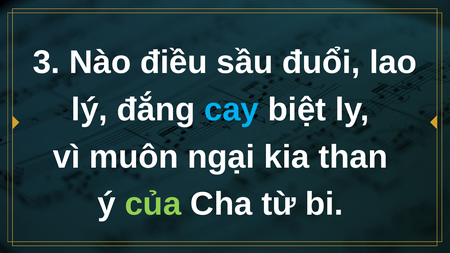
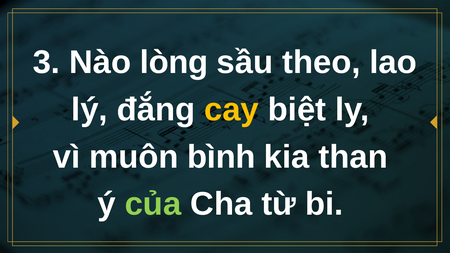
điều: điều -> lòng (174, 63)
đuổi: đuổi -> theo (321, 63)
cay colour: light blue -> yellow (231, 110)
ngại: ngại -> bình (221, 157)
